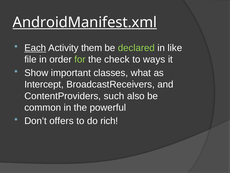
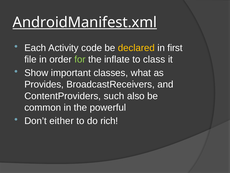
Each underline: present -> none (35, 48)
them: them -> code (92, 48)
declared colour: light green -> yellow (136, 48)
like: like -> first (175, 48)
check: check -> inflate (117, 59)
ways: ways -> class (154, 59)
Intercept: Intercept -> Provides (44, 84)
offers: offers -> either (62, 121)
